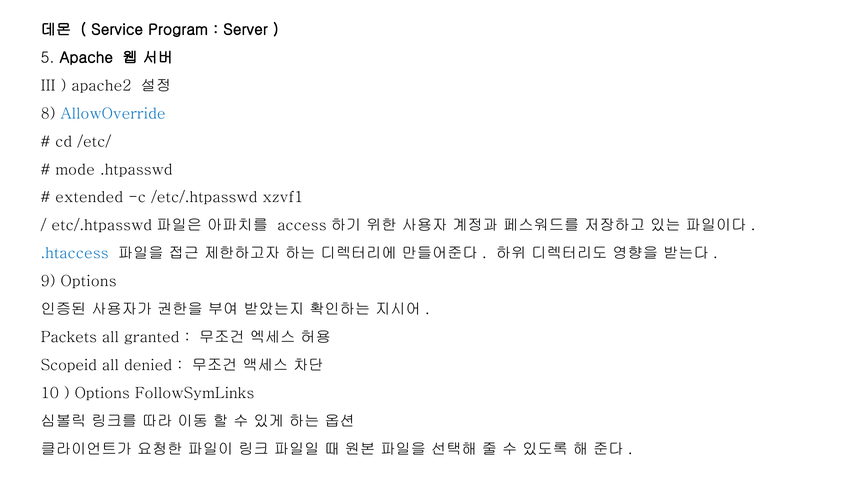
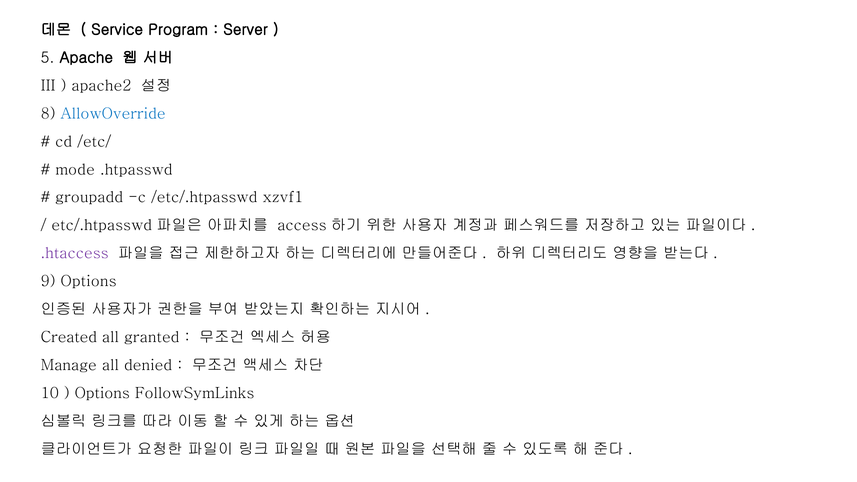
extended: extended -> groupadd (89, 198)
.htaccess colour: blue -> purple (75, 253)
Packets: Packets -> Created (69, 337)
Scopeid: Scopeid -> Manage (69, 365)
